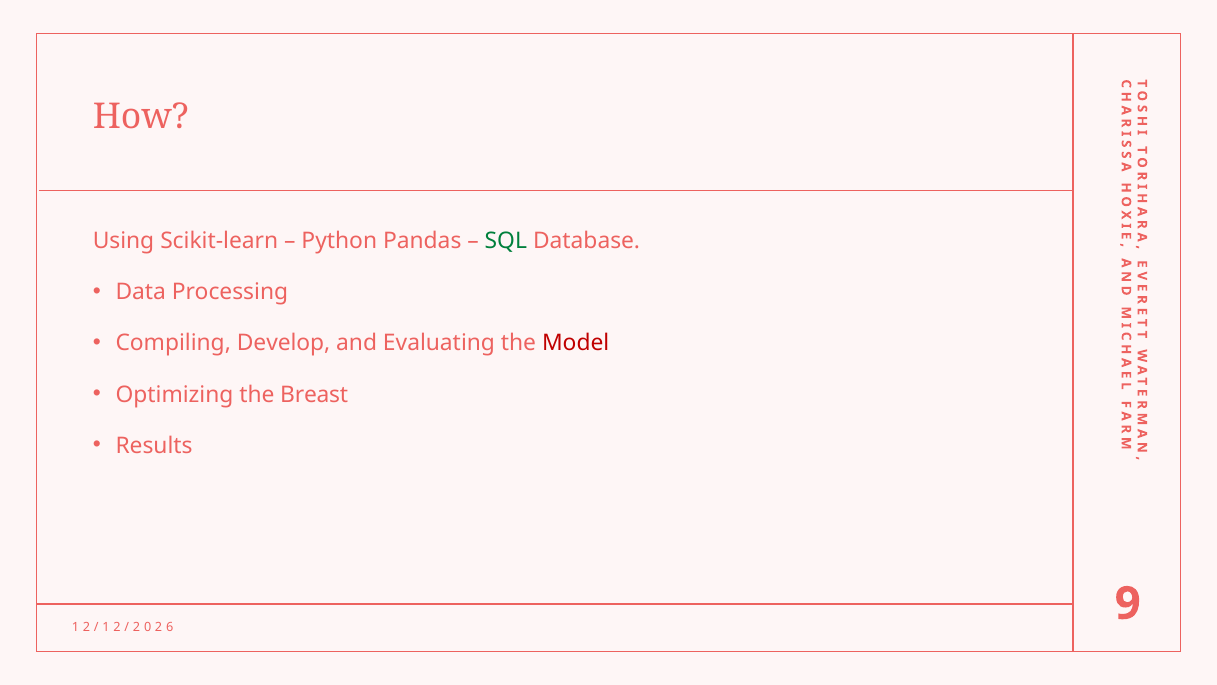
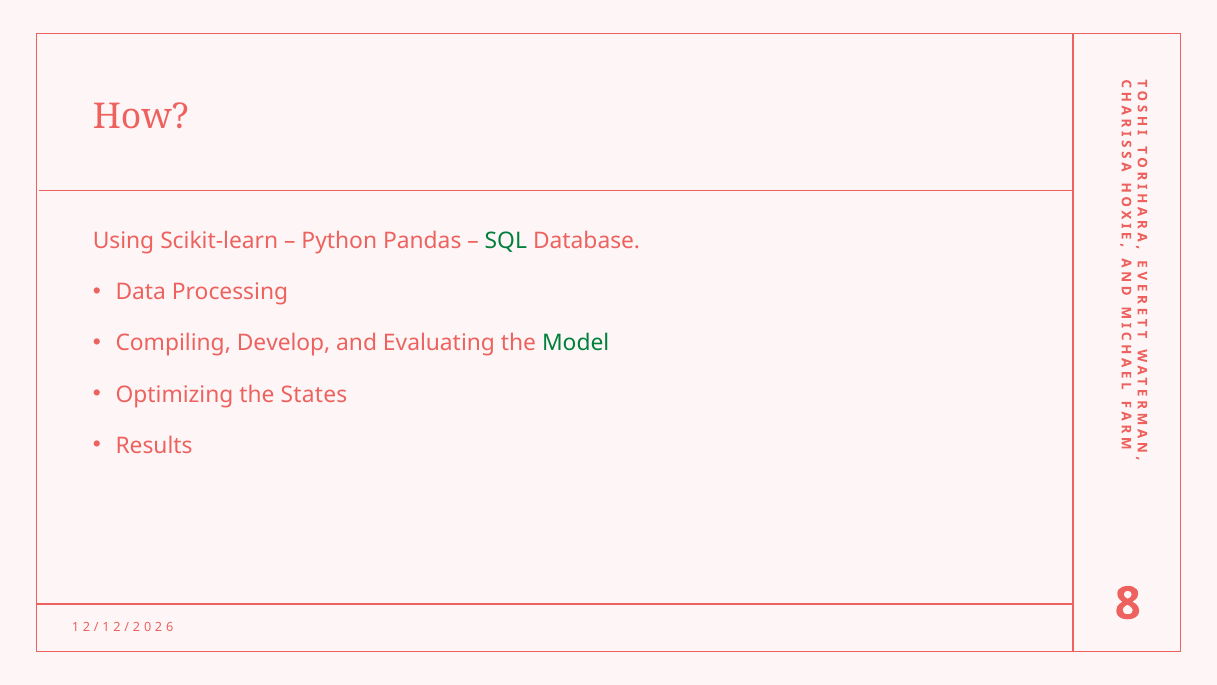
Model colour: red -> green (576, 343)
Breast: Breast -> States (314, 394)
9: 9 -> 8 (1128, 603)
